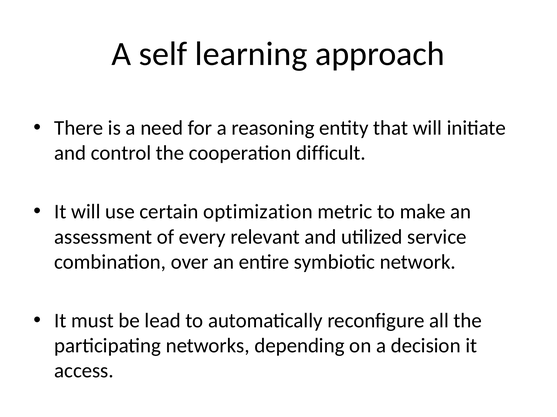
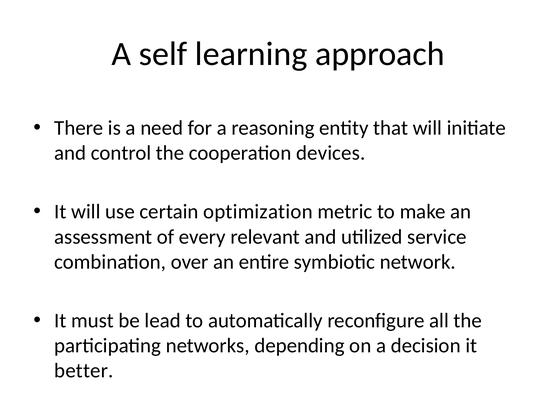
difficult: difficult -> devices (331, 153)
access: access -> better (84, 371)
